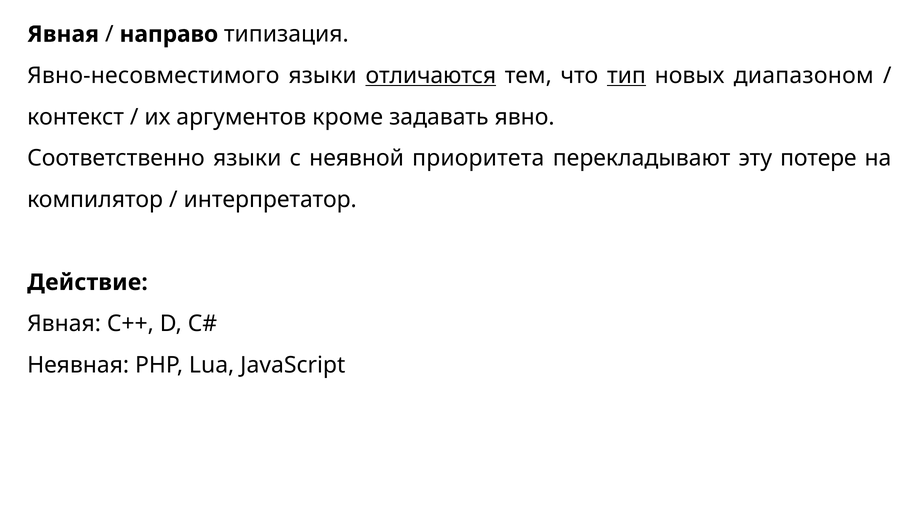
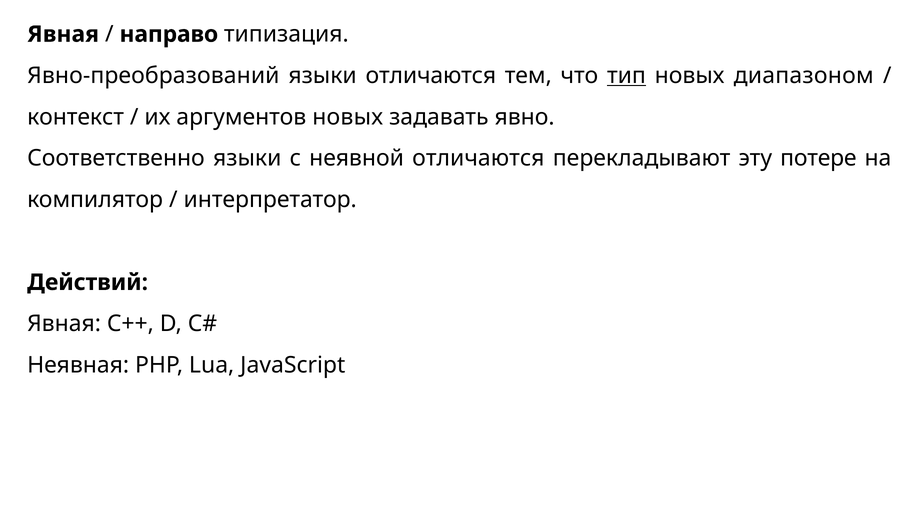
Явно-несовместимого: Явно-несовместимого -> Явно-преобразований (153, 76)
отличаются underline: present -> none (431, 76)
аргументов кроме: кроме -> новых (348, 117)
неявной приоритета: приоритета -> отличаются (478, 158)
Действие: Действие -> Действий (88, 282)
